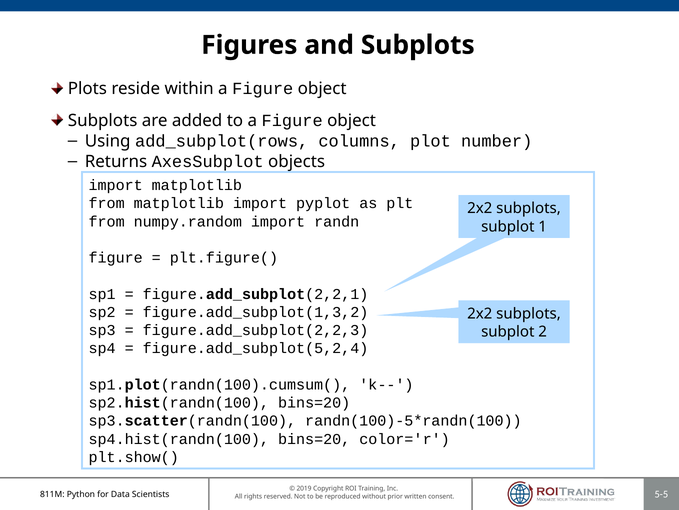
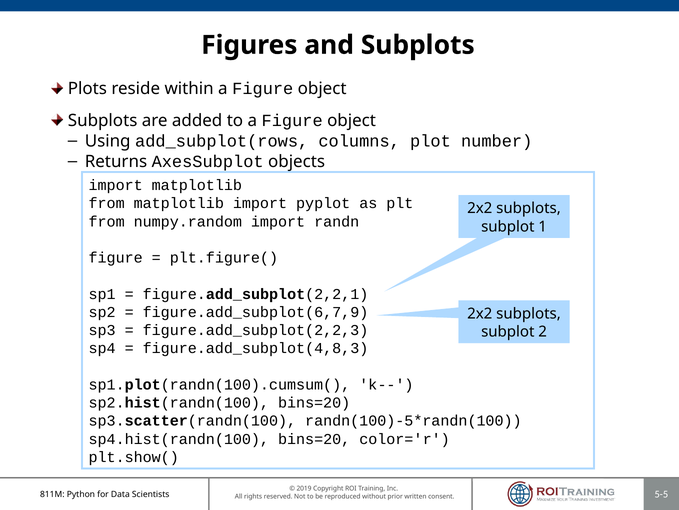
figure.add_subplot(1,3,2: figure.add_subplot(1,3,2 -> figure.add_subplot(6,7,9 (255, 312)
figure.add_subplot(5,2,4: figure.add_subplot(5,2,4 -> figure.add_subplot(4,8,3 (255, 348)
